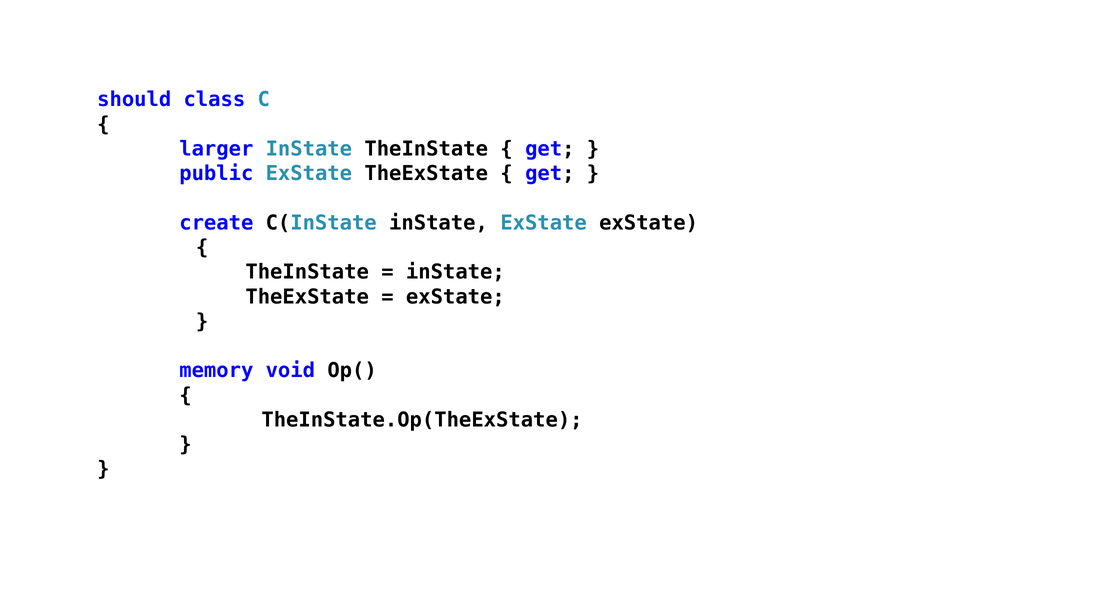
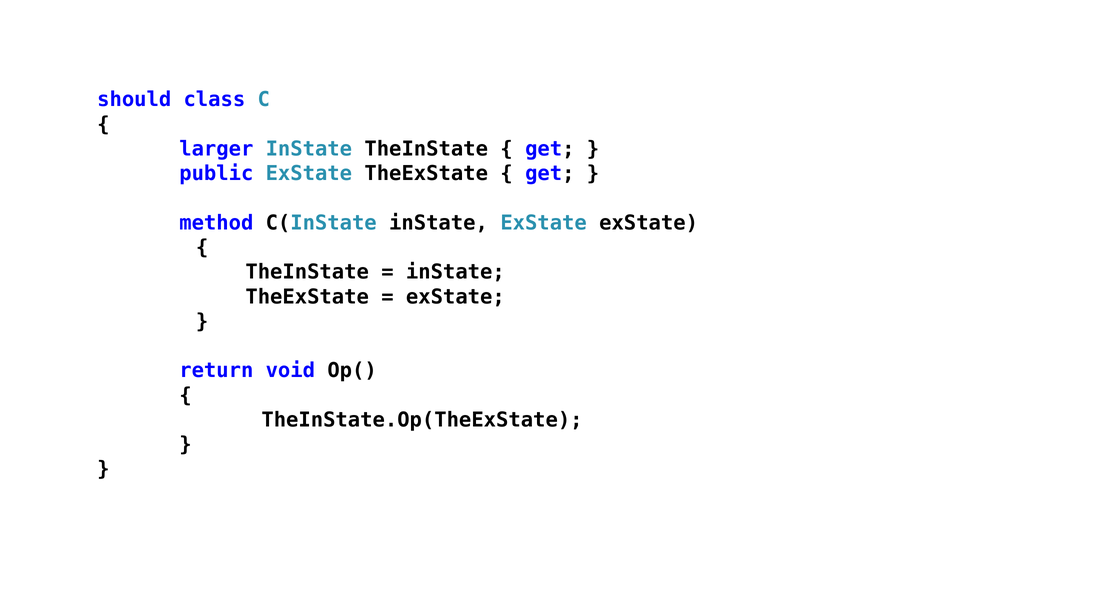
create: create -> method (216, 223)
memory: memory -> return (216, 371)
